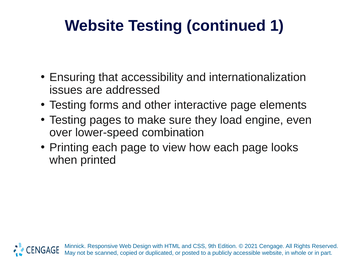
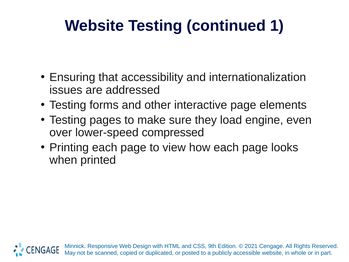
combination: combination -> compressed (173, 132)
